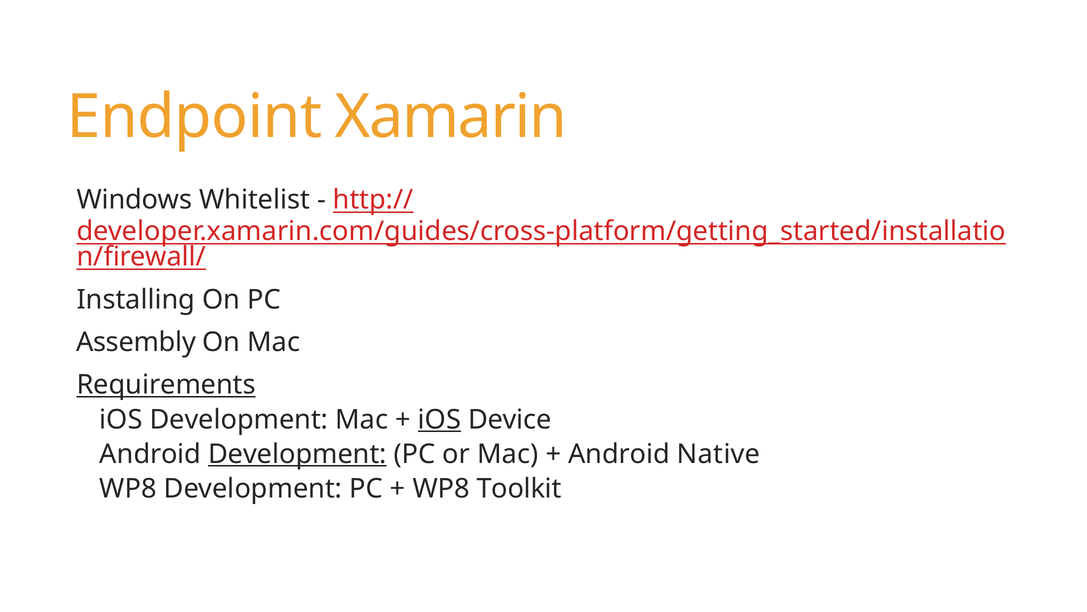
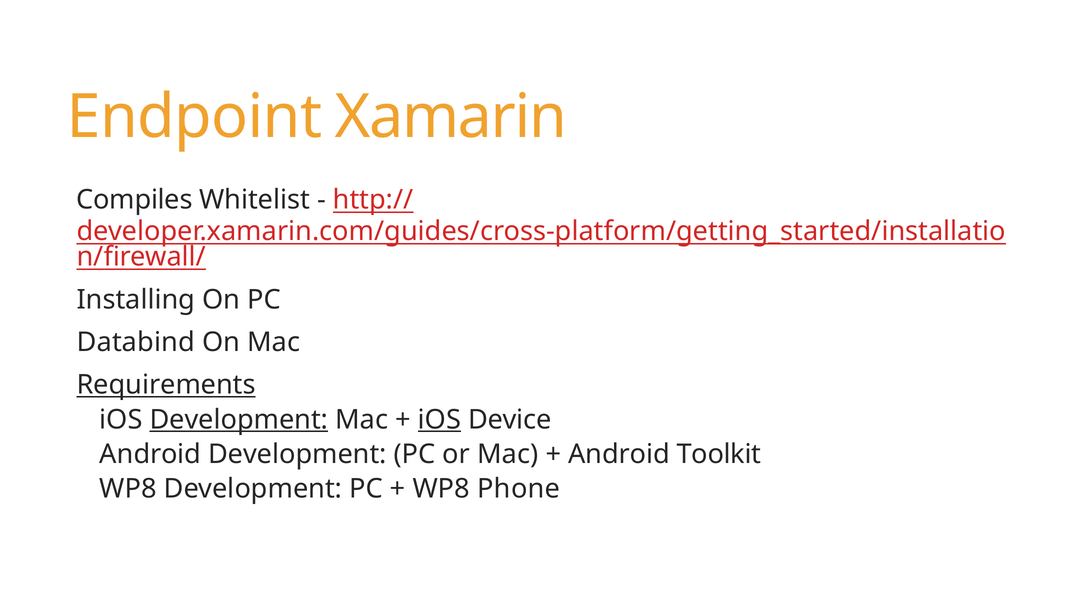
Windows: Windows -> Compiles (134, 200)
Assembly: Assembly -> Databind (136, 342)
Development underline: none -> present (239, 419)
Development underline: present -> none (297, 454)
Native: Native -> Toolkit (719, 454)
Toolkit: Toolkit -> Phone (519, 488)
